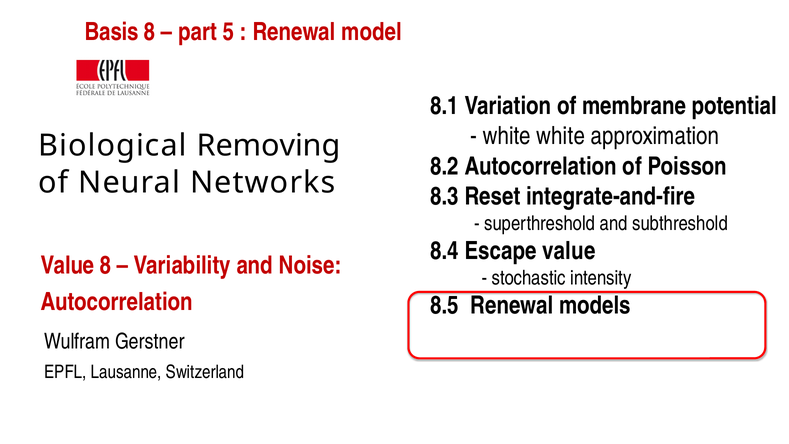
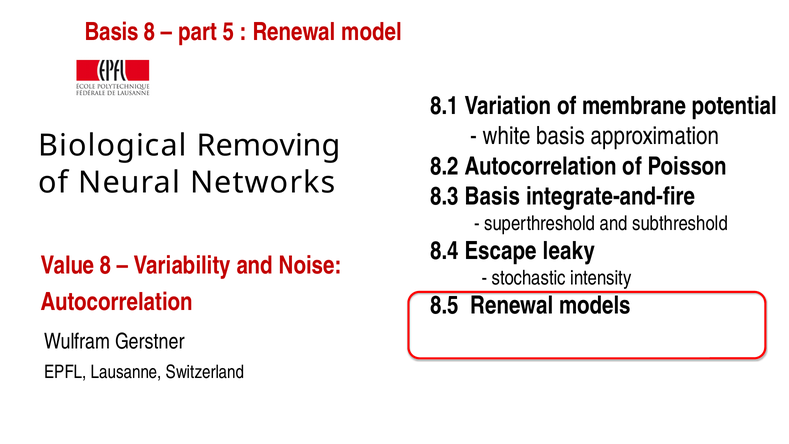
white white: white -> basis (561, 136)
8.3 Reset: Reset -> Basis (492, 196)
Escape value: value -> leaky (569, 251)
